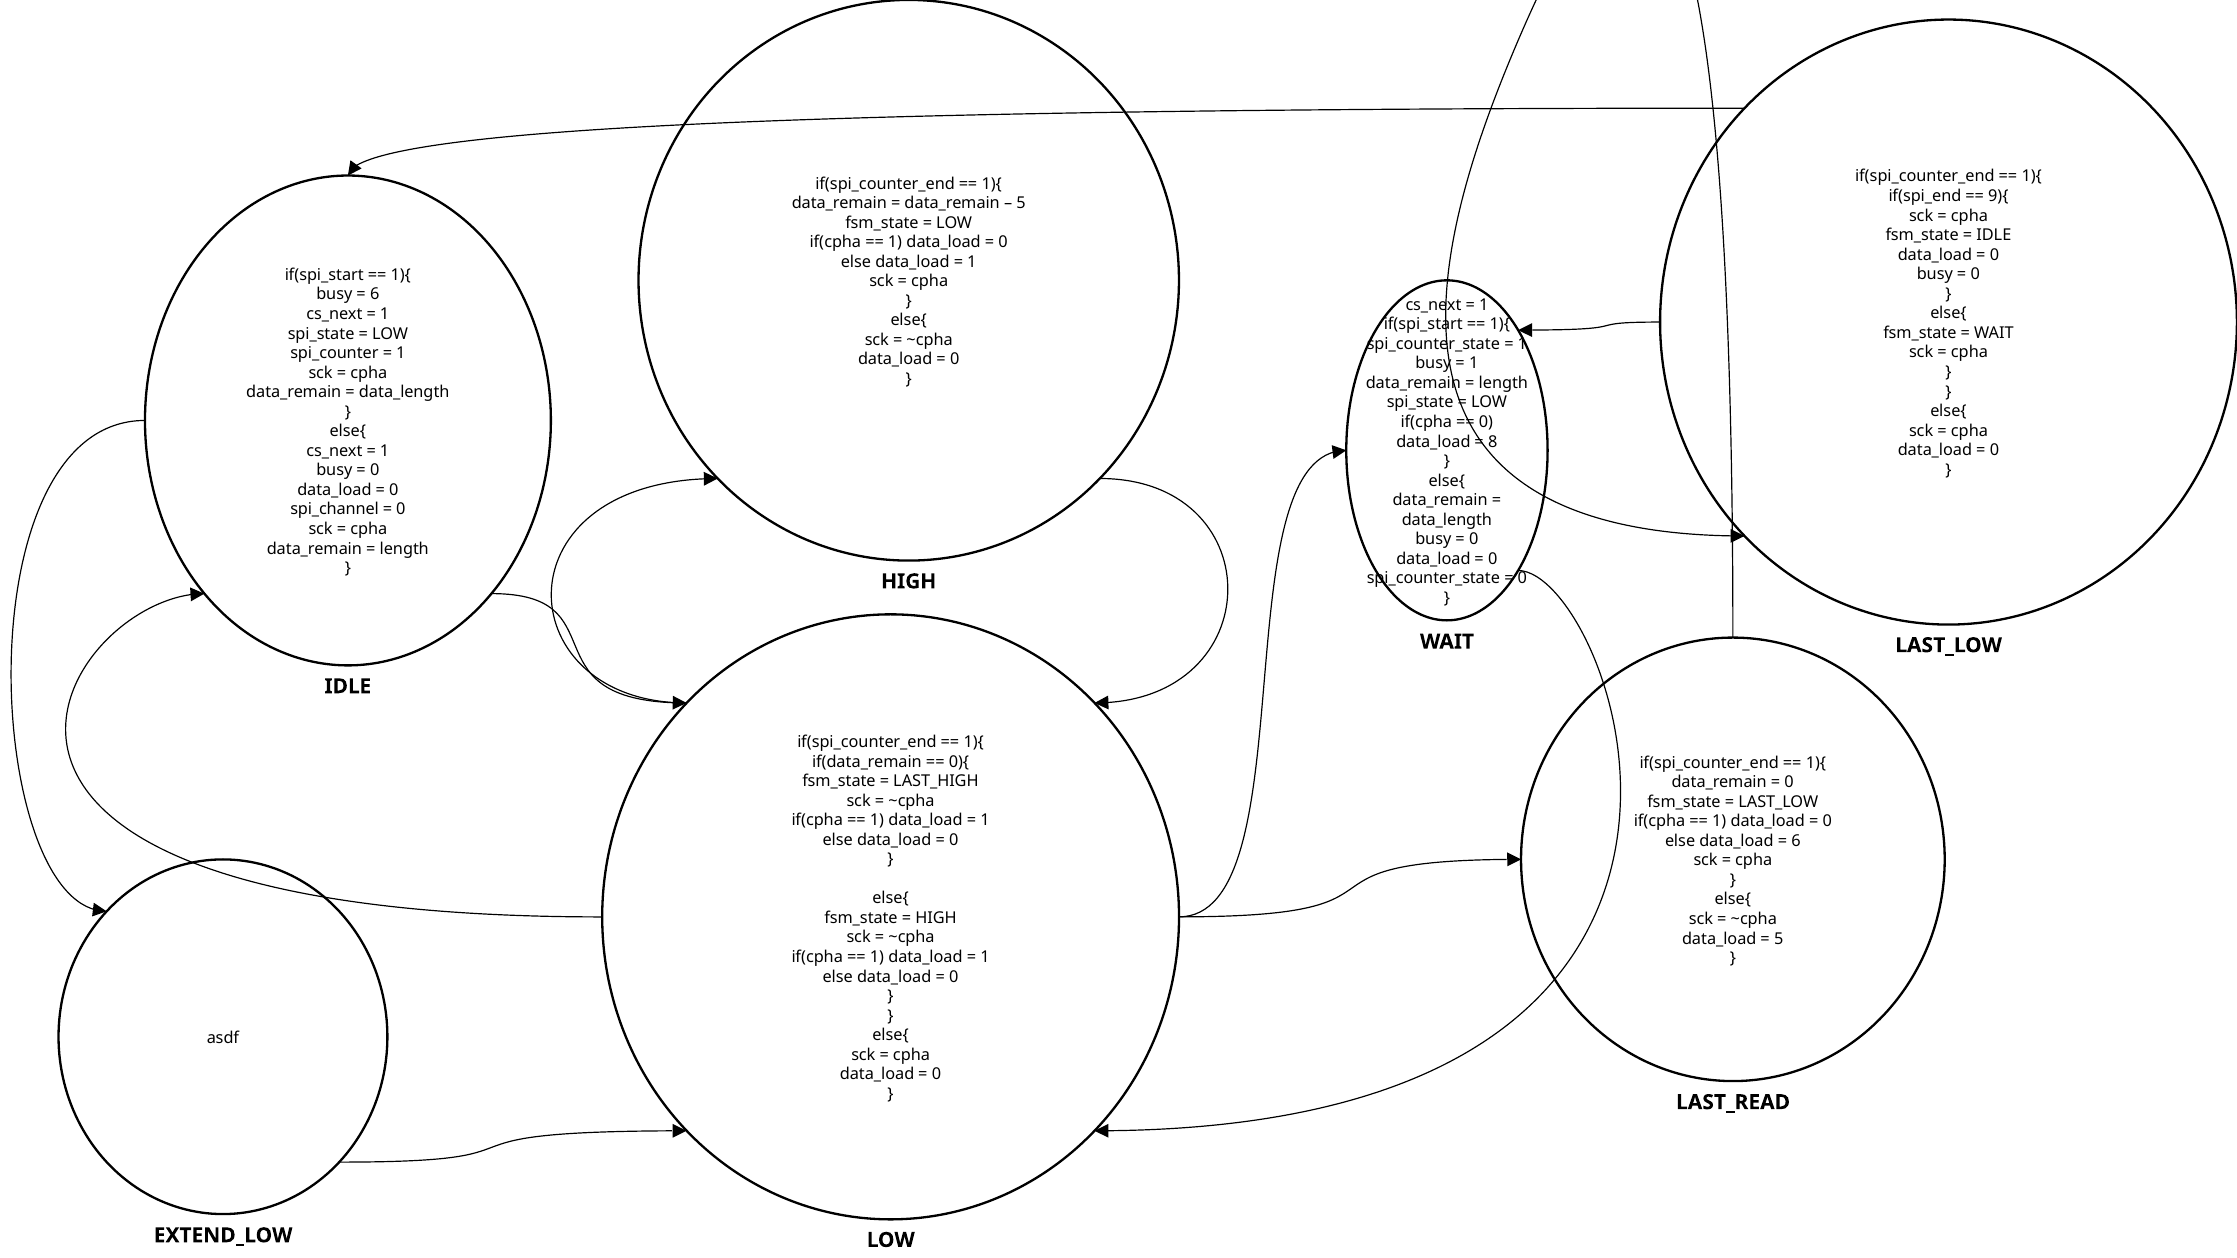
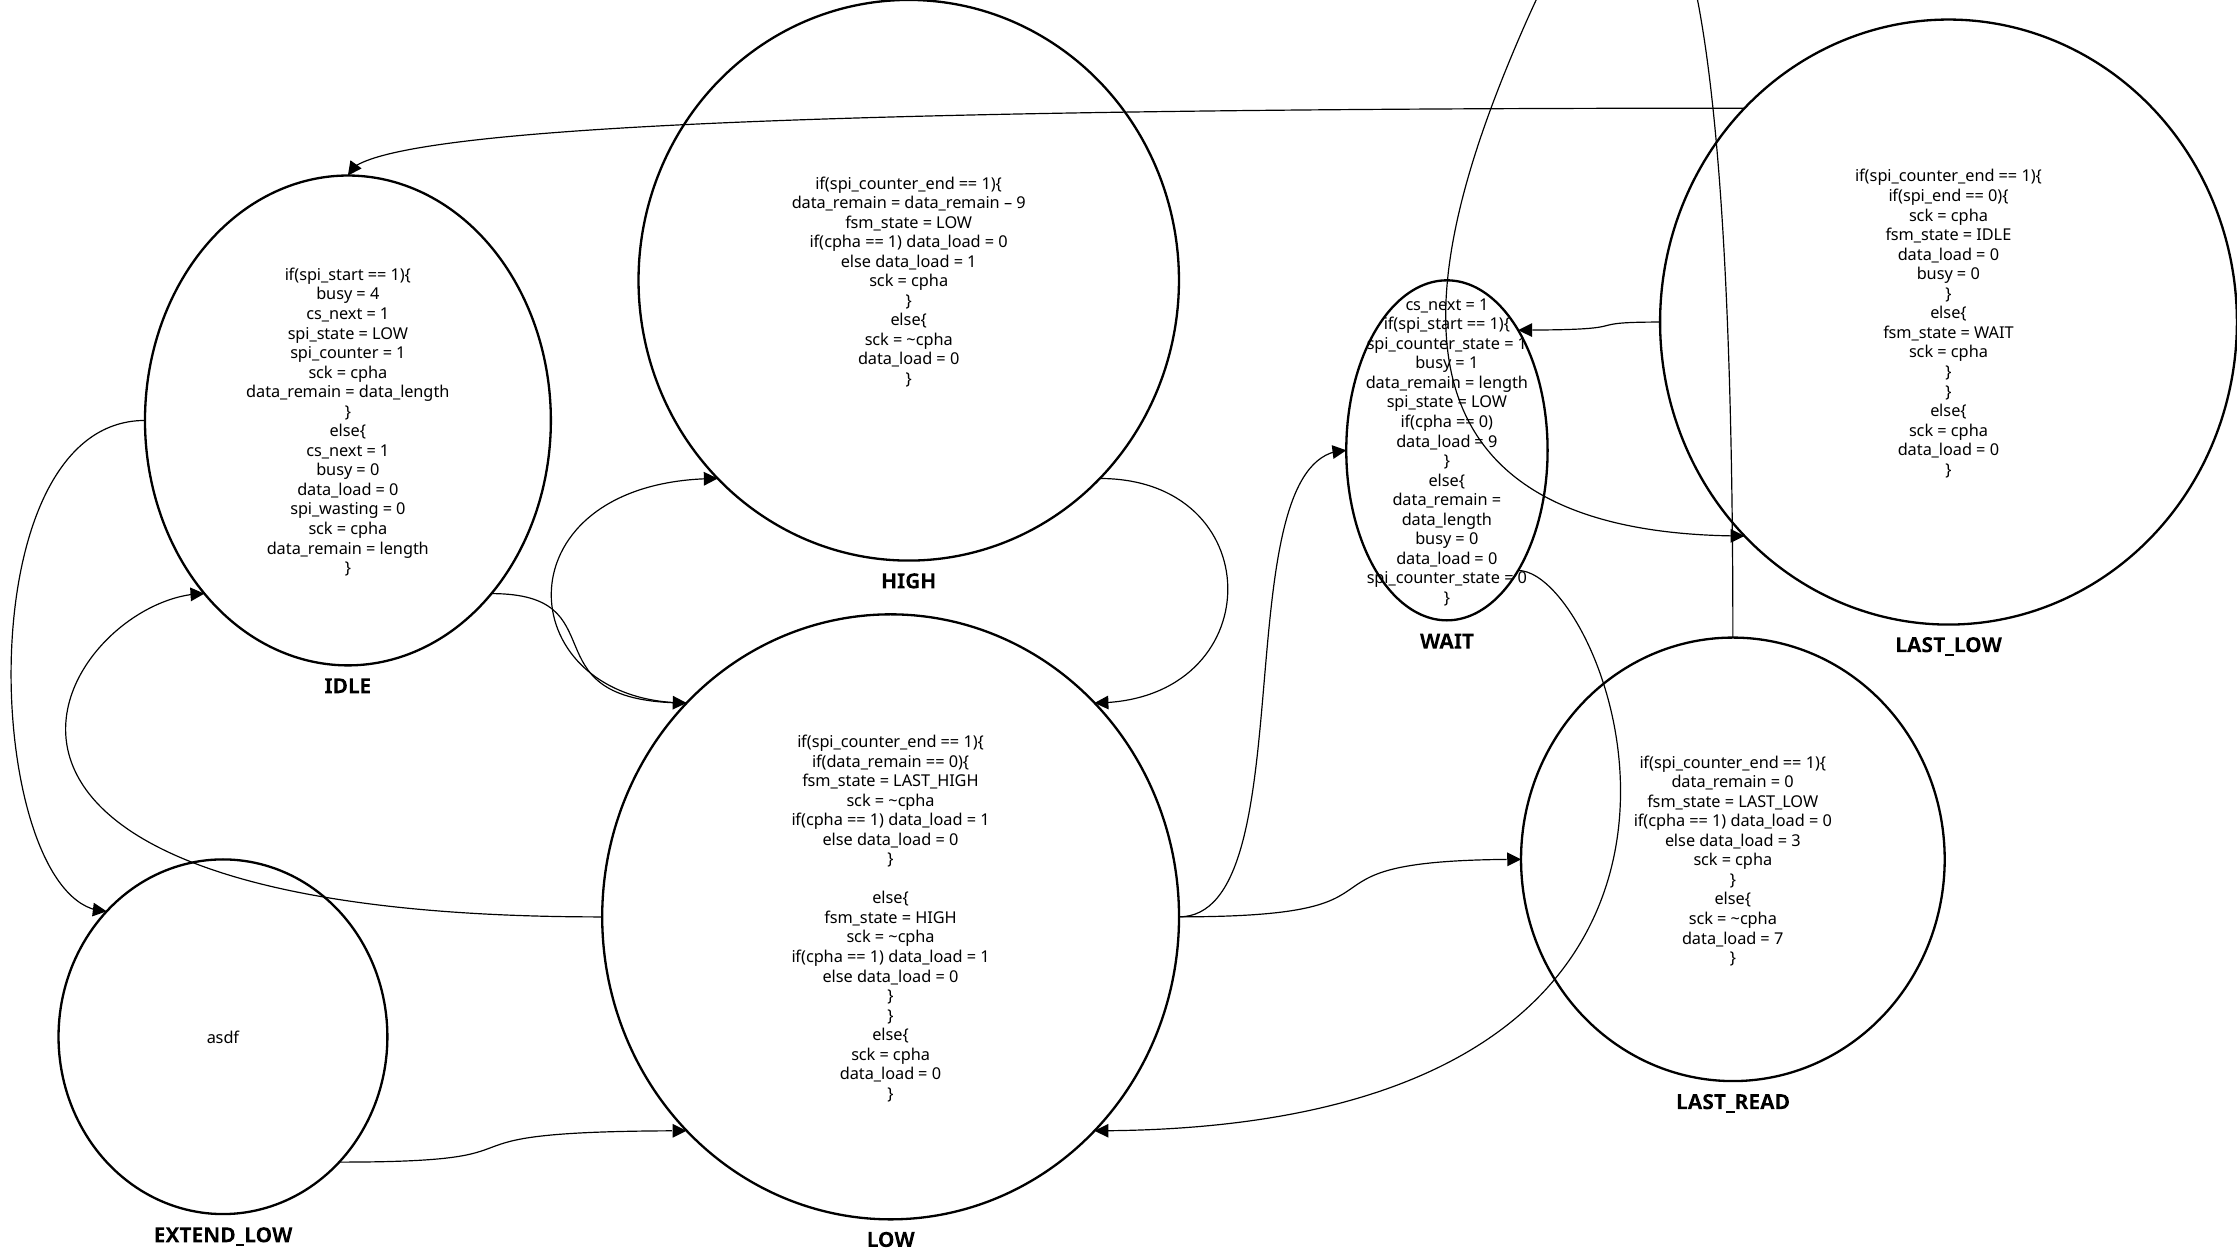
9){: 9){ -> 0){ (1998, 196)
5: 5 -> 9 (1021, 203)
6: 6 -> 4 (375, 295)
8: 8 -> 9 (1493, 442)
spi_channel: spi_channel -> spi_wasting (335, 510)
6: 6 -> 3 (1796, 841)
5: 5 -> 7 (1779, 939)
